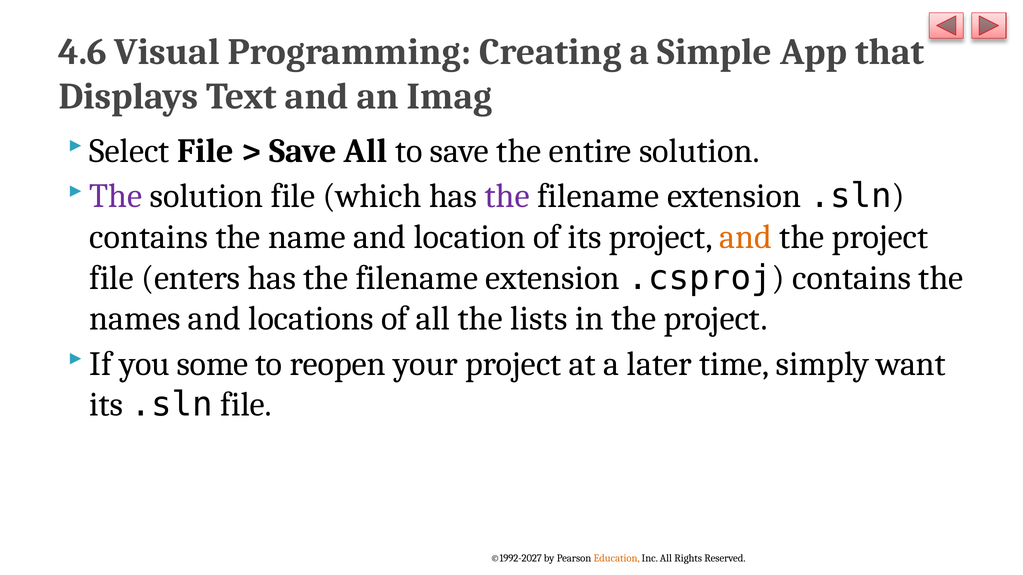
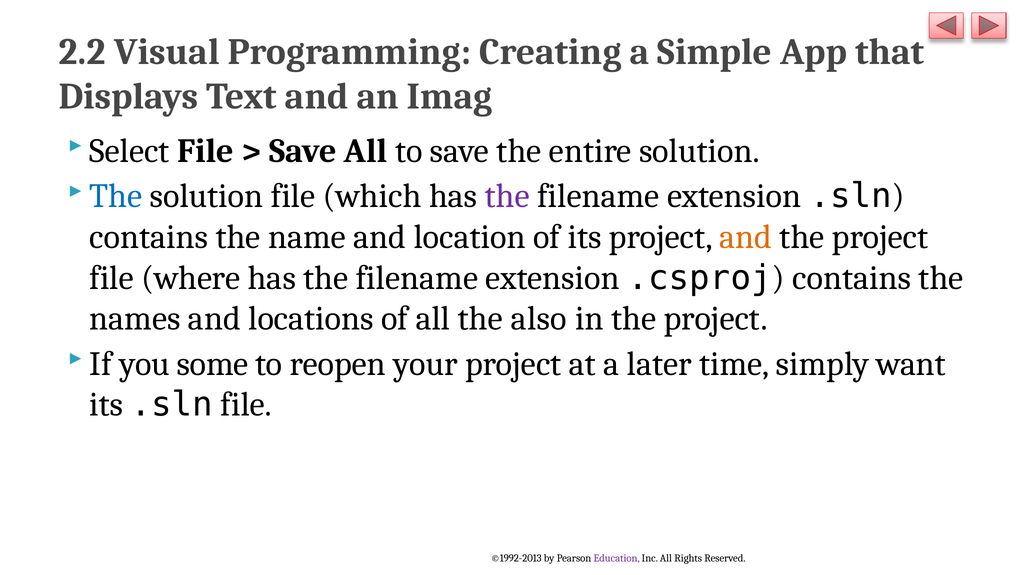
4.6: 4.6 -> 2.2 (82, 52)
The colour: purple -> blue (116, 196)
enters: enters -> where (191, 278)
lists: lists -> also (539, 319)
©1992-2027: ©1992-2027 -> ©1992-2013 (516, 559)
Education colour: orange -> purple (617, 559)
